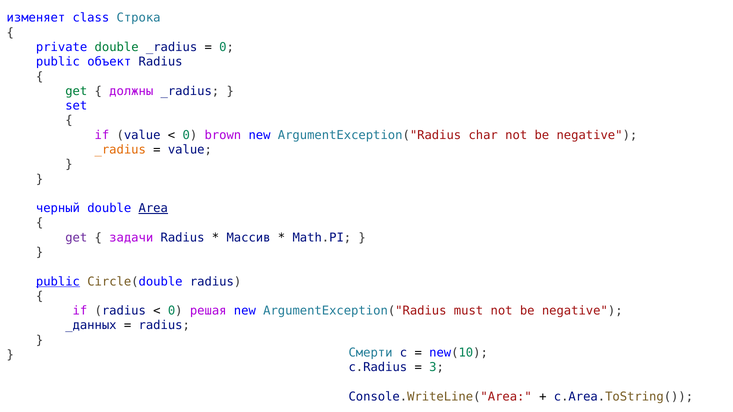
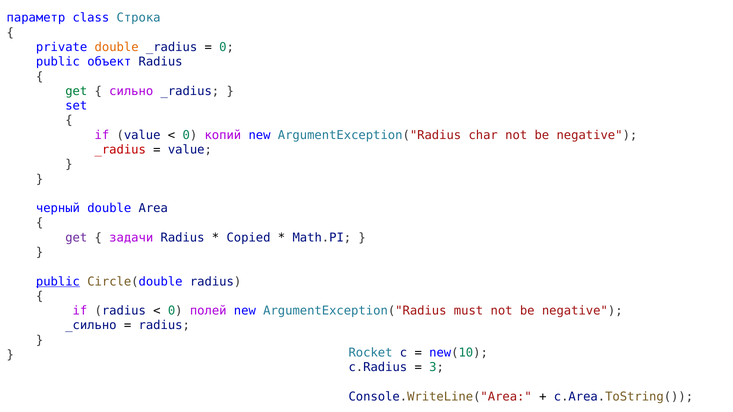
изменяет: изменяет -> параметр (36, 18)
double colour: green -> orange (117, 47)
должны: должны -> сильно (131, 91)
brown: brown -> копий (223, 135)
_radius colour: orange -> red (120, 150)
Area underline: present -> none (153, 208)
Массив: Массив -> Copied (249, 238)
решая: решая -> полей (208, 311)
_данных: _данных -> _сильно (91, 326)
Смерти: Смерти -> Rocket (371, 353)
